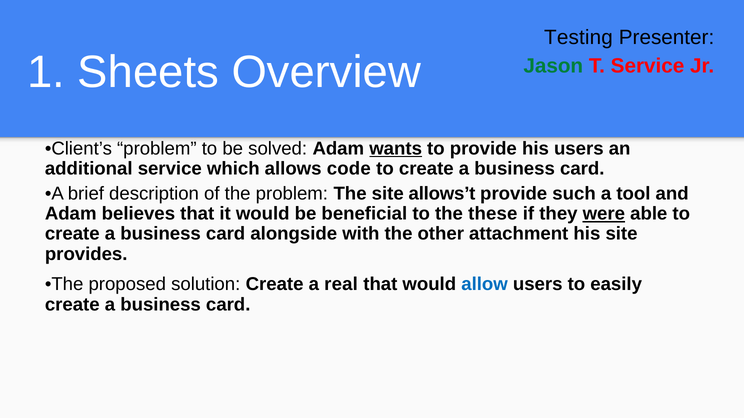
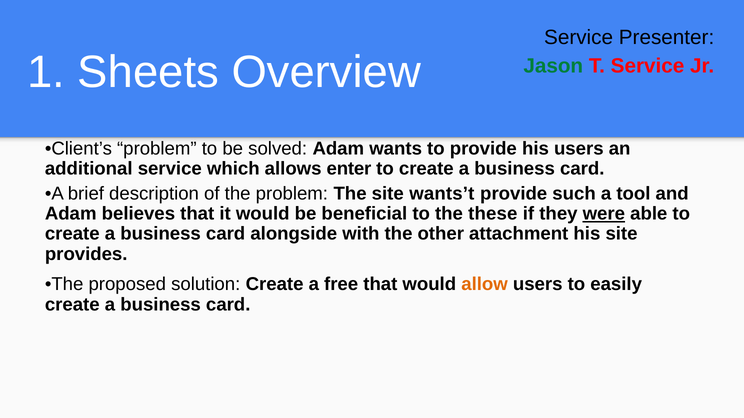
Testing: Testing -> Service (579, 38)
wants underline: present -> none (396, 149)
code: code -> enter (349, 169)
allows’t: allows’t -> wants’t (442, 194)
real: real -> free (341, 285)
allow colour: blue -> orange (485, 285)
